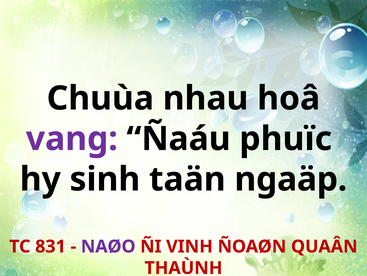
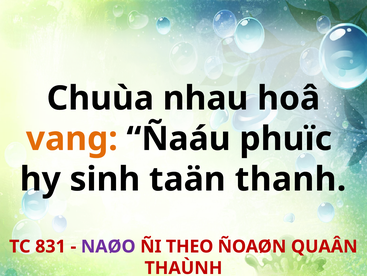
vang colour: purple -> orange (72, 139)
ngaäp: ngaäp -> thanh (291, 179)
VINH: VINH -> THEO (190, 246)
